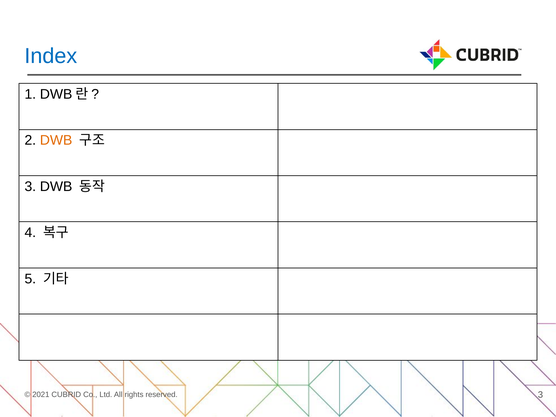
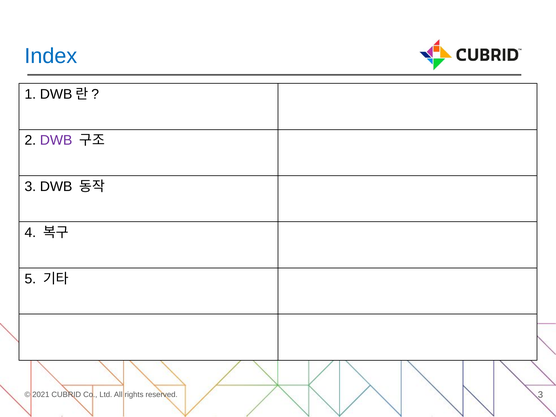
DWB colour: orange -> purple (56, 140)
